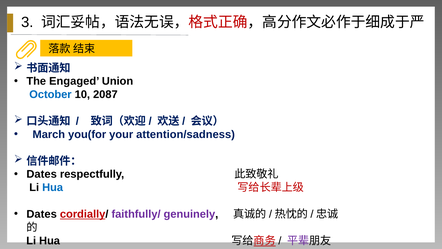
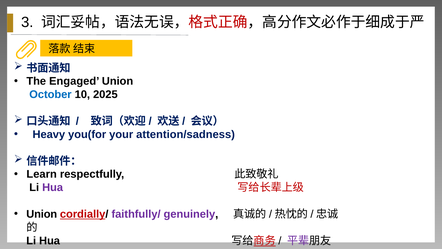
2087: 2087 -> 2025 (105, 94)
March: March -> Heavy (49, 134)
Dates: Dates -> Learn (42, 174)
Hua colour: blue -> purple (53, 187)
Dates: Dates -> Union (42, 214)
